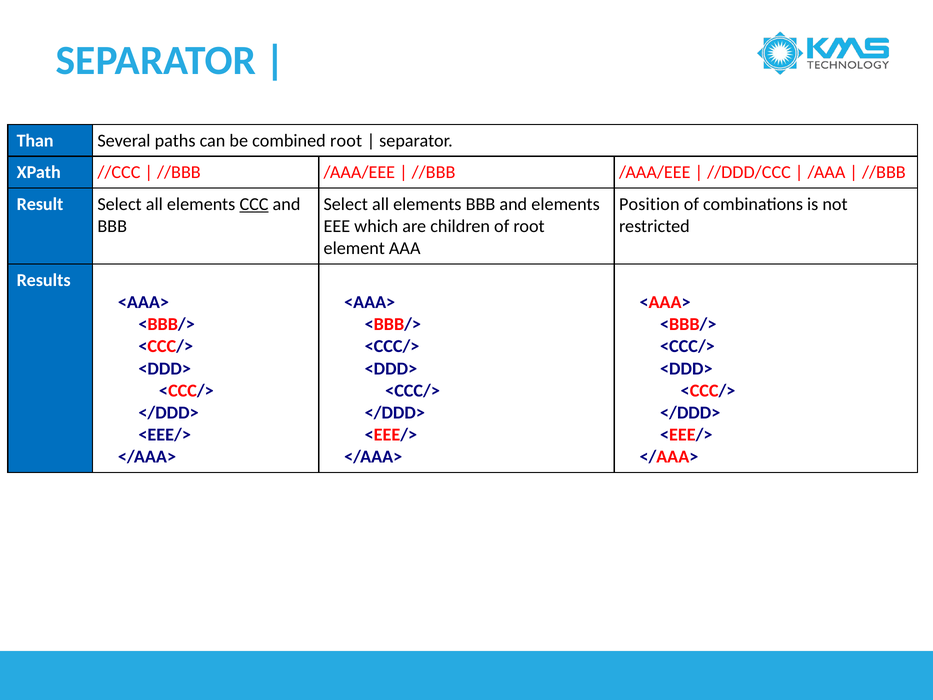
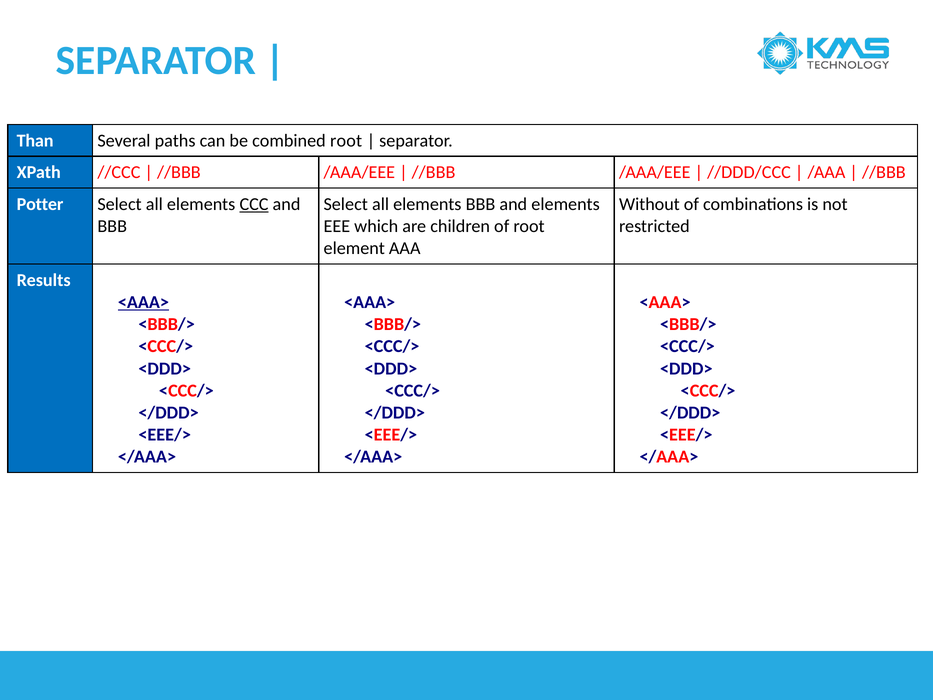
Result: Result -> Potter (40, 204)
Position: Position -> Without (649, 204)
<AAA> underline: none -> present (143, 302)
